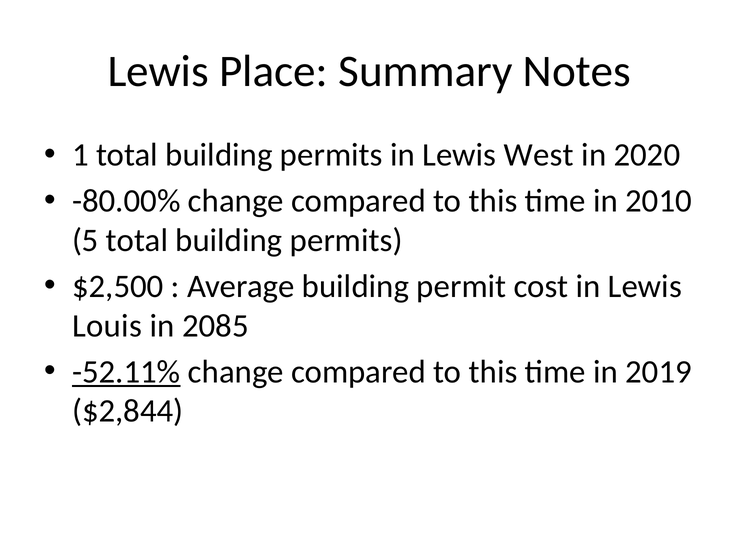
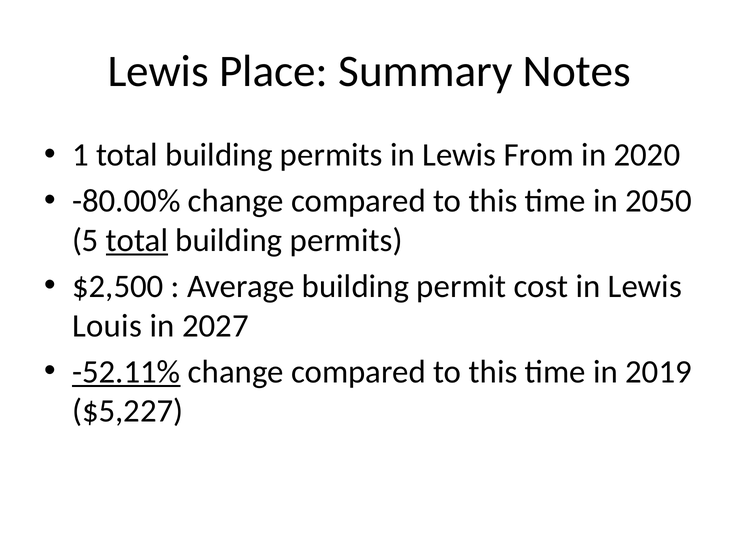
West: West -> From (539, 155)
2010: 2010 -> 2050 (659, 201)
total underline: none -> present (137, 240)
2085: 2085 -> 2027 (215, 326)
$2,844: $2,844 -> $5,227 (128, 411)
